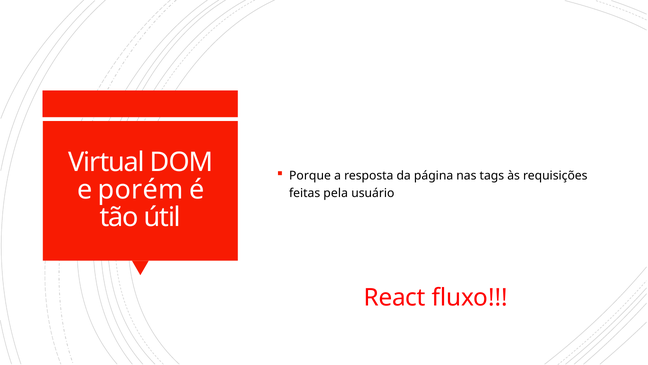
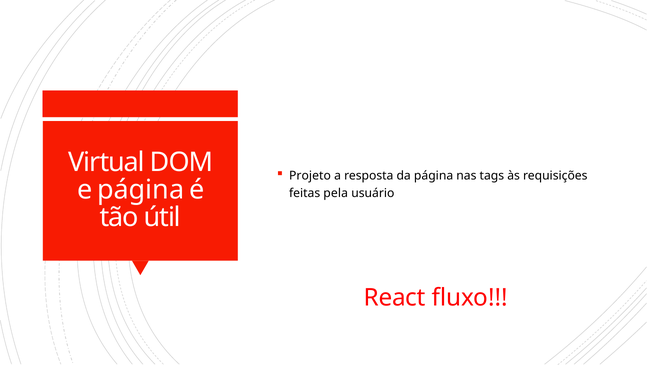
Porque: Porque -> Projeto (310, 176)
e porém: porém -> página (141, 190)
